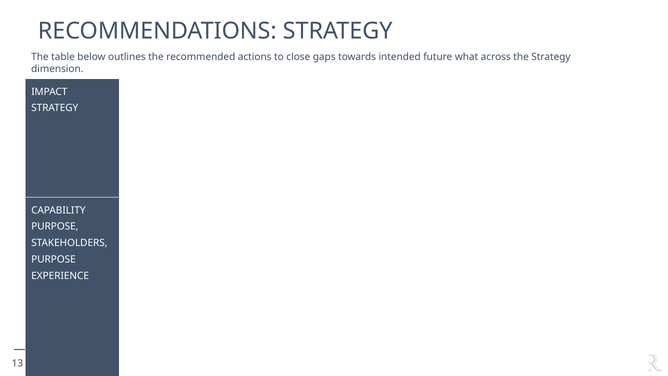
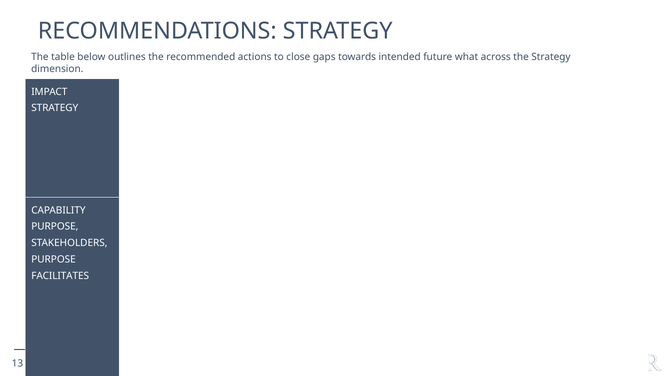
EXPERIENCE: EXPERIENCE -> FACILITATES (60, 276)
